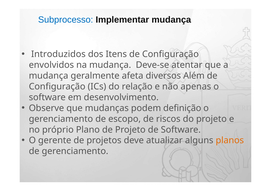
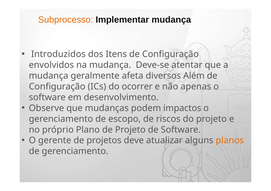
Subprocesso colour: blue -> orange (66, 20)
relação: relação -> ocorrer (137, 87)
definição: definição -> impactos (182, 108)
